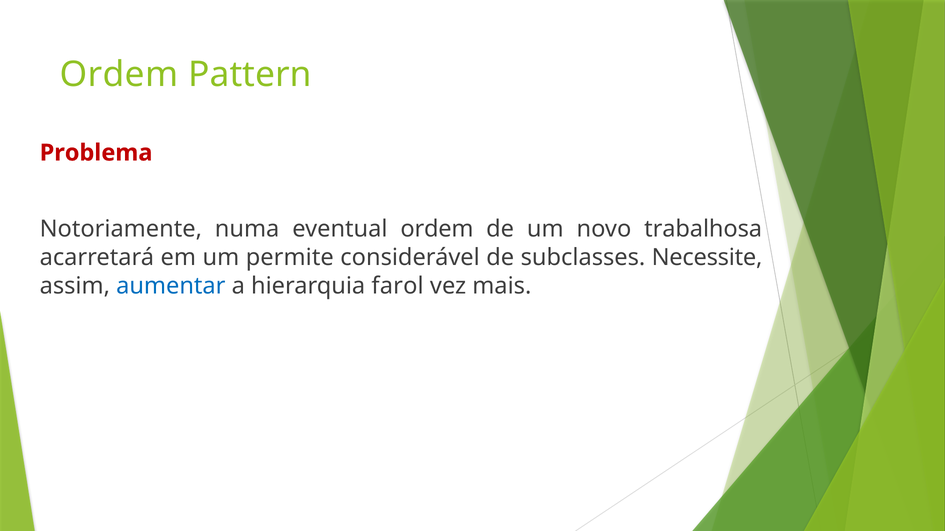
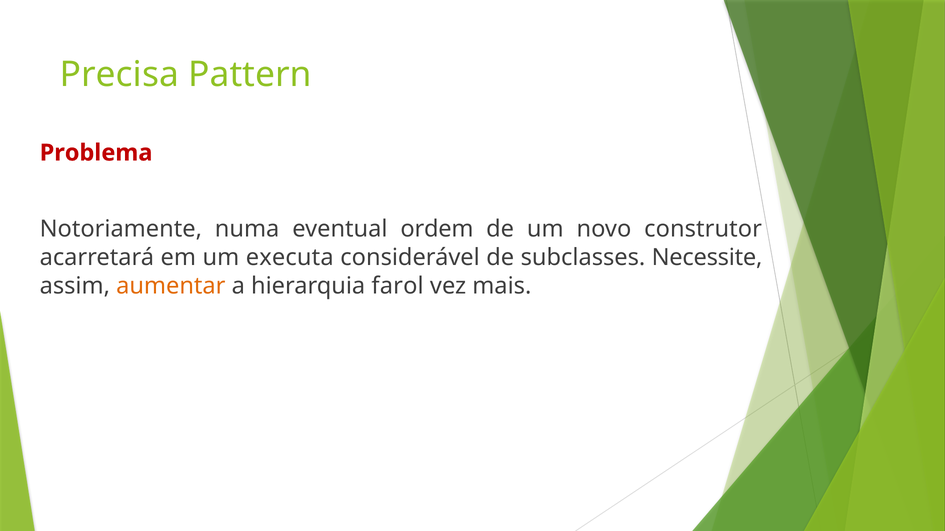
Ordem: Ordem -> Precisa (119, 75)
trabalhosa: trabalhosa -> construtor (703, 229)
permite: permite -> executa (290, 258)
aumentar colour: blue -> orange (171, 286)
